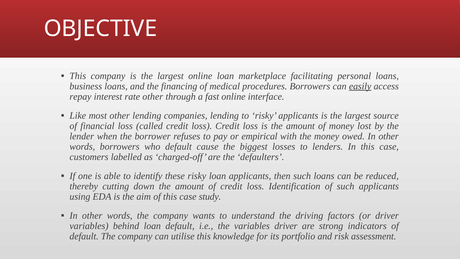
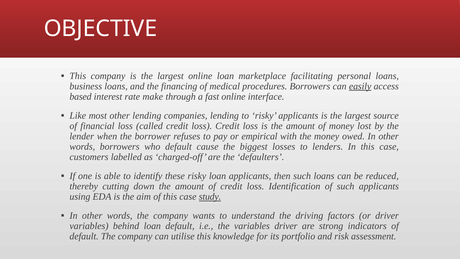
repay: repay -> based (81, 97)
rate other: other -> make (153, 97)
study underline: none -> present (210, 197)
